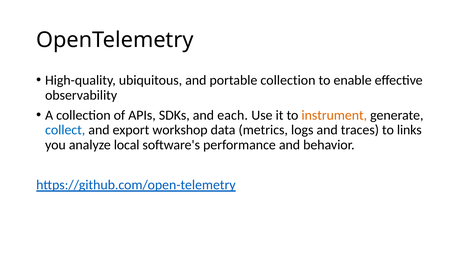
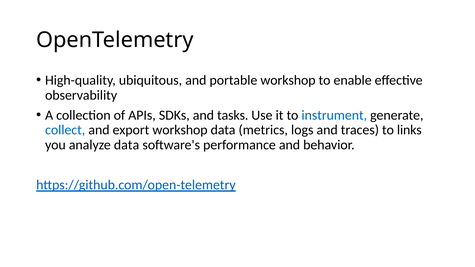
portable collection: collection -> workshop (288, 80)
each: each -> tasks (233, 115)
instrument colour: orange -> blue (334, 115)
analyze local: local -> data (127, 145)
